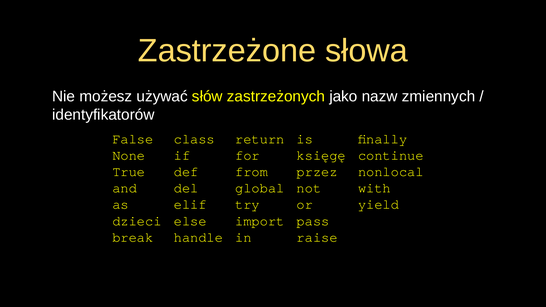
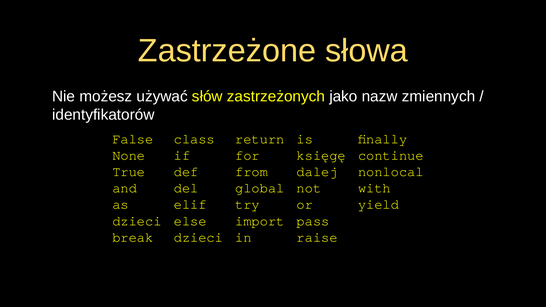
przez: przez -> dalej (317, 172)
break handle: handle -> dzieci (198, 237)
